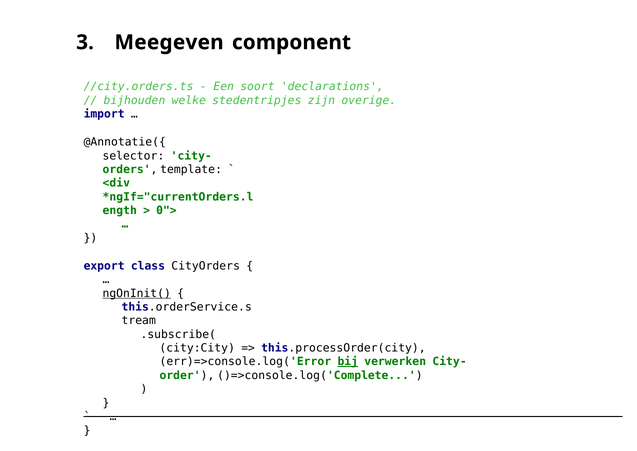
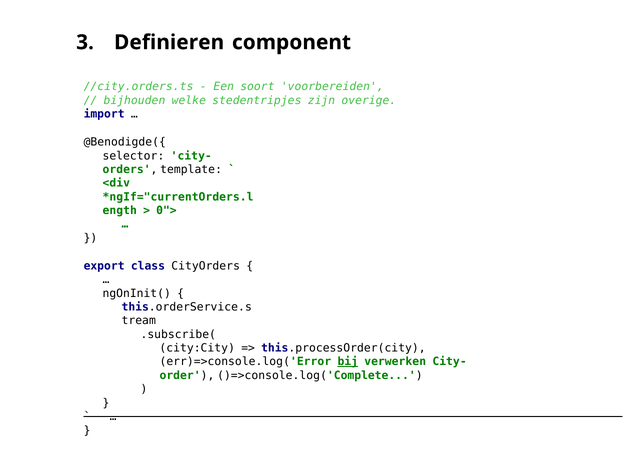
Meegeven: Meegeven -> Definieren (169, 42)
declarations: declarations -> voorbereiden (332, 87)
@Annotatie({: @Annotatie({ -> @Benodigde({ (125, 142)
ngOnInit( underline: present -> none (137, 293)
